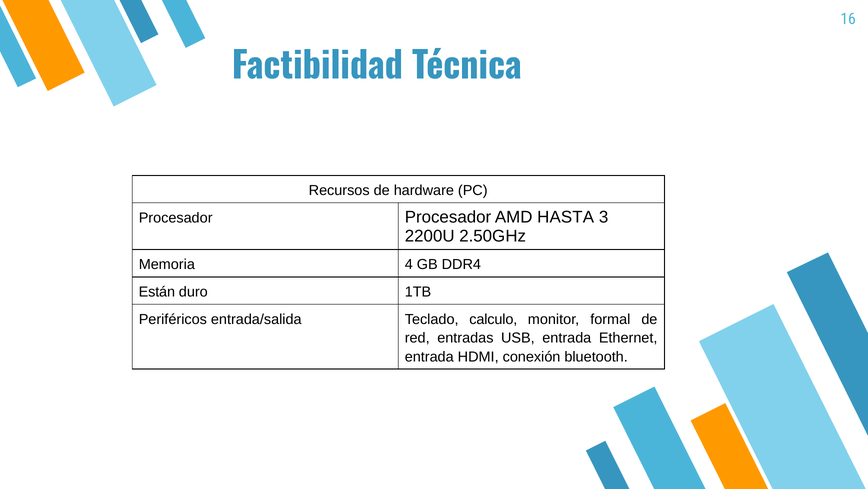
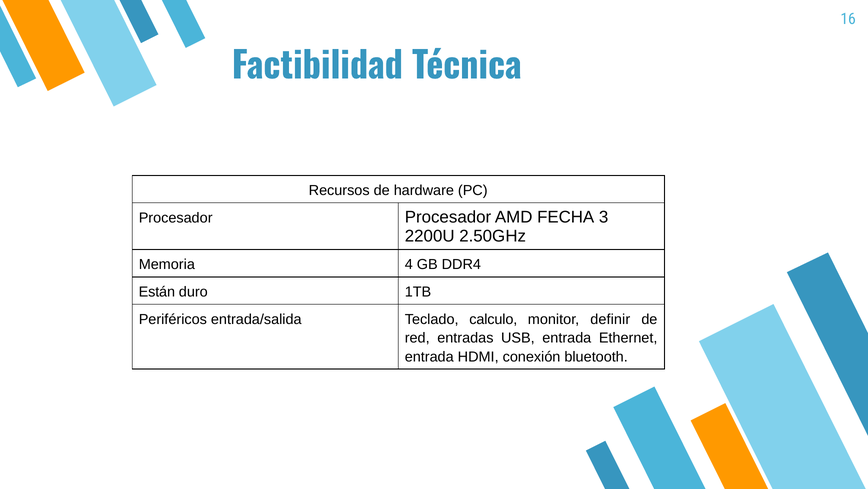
HASTA: HASTA -> FECHA (566, 217)
formal: formal -> definir (610, 319)
